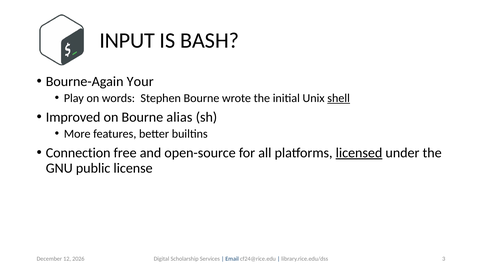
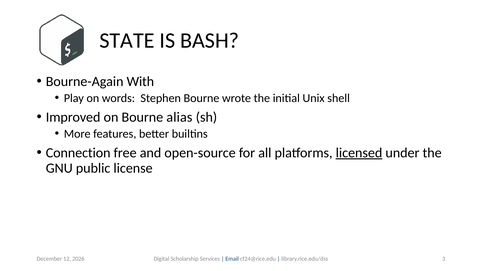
INPUT: INPUT -> STATE (127, 40)
Your: Your -> With (140, 81)
shell underline: present -> none (339, 98)
